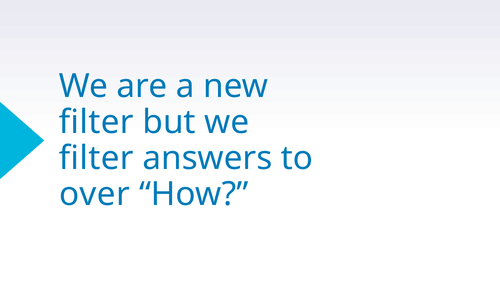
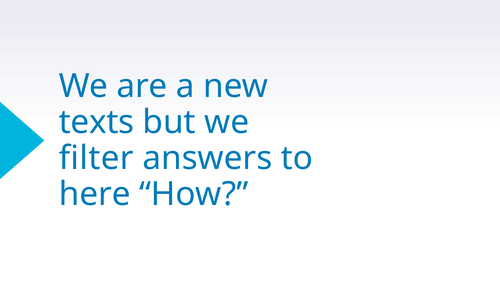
filter: filter -> texts (96, 122)
over: over -> here (95, 194)
